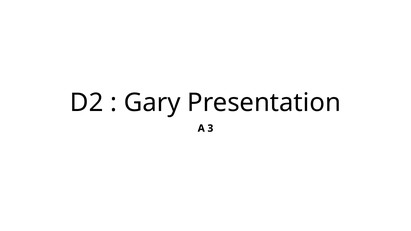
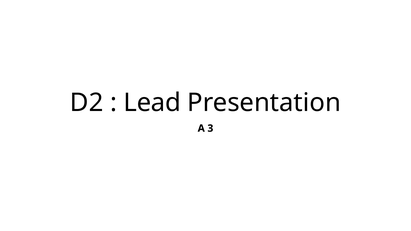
Gary: Gary -> Lead (152, 103)
